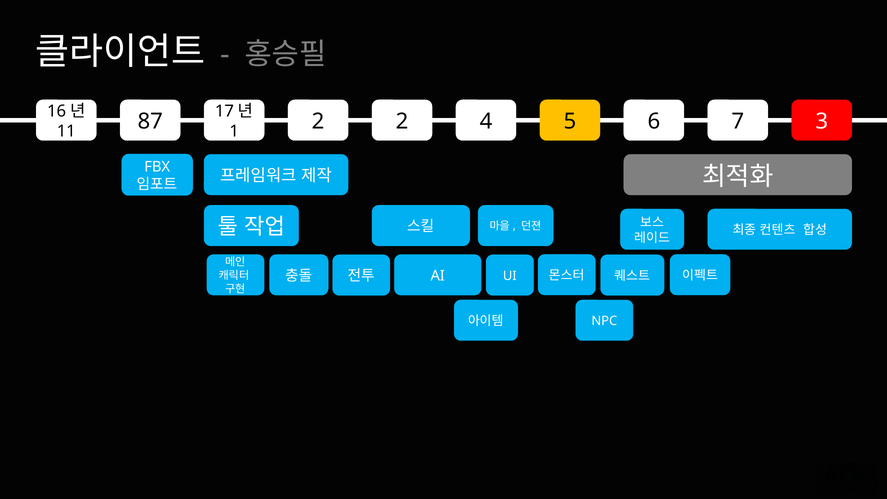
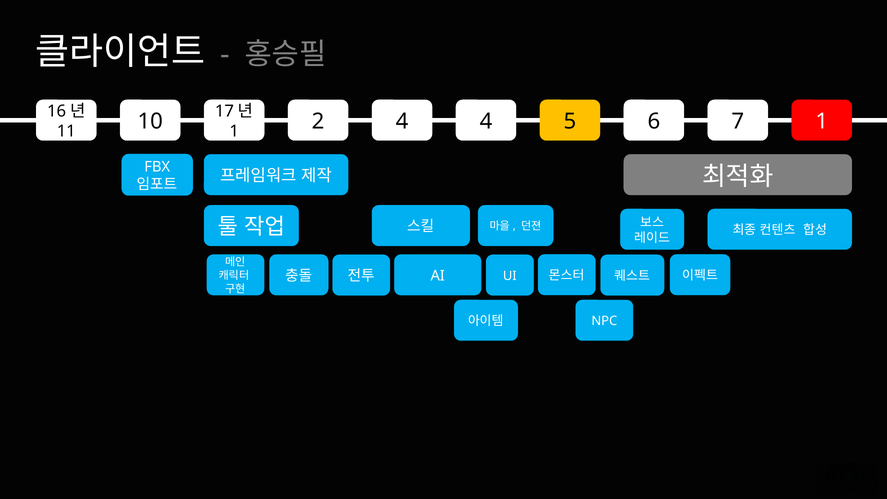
2 2: 2 -> 4 (402, 122)
5 3: 3 -> 1 (822, 122)
87: 87 -> 10 (150, 122)
